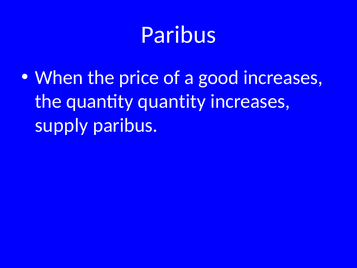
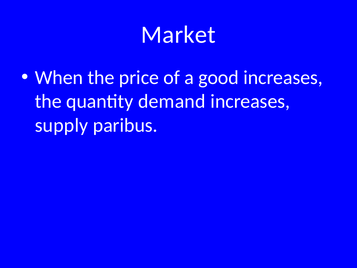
Paribus: Paribus -> Market (178, 35)
quantity quantity: quantity -> demand (172, 101)
